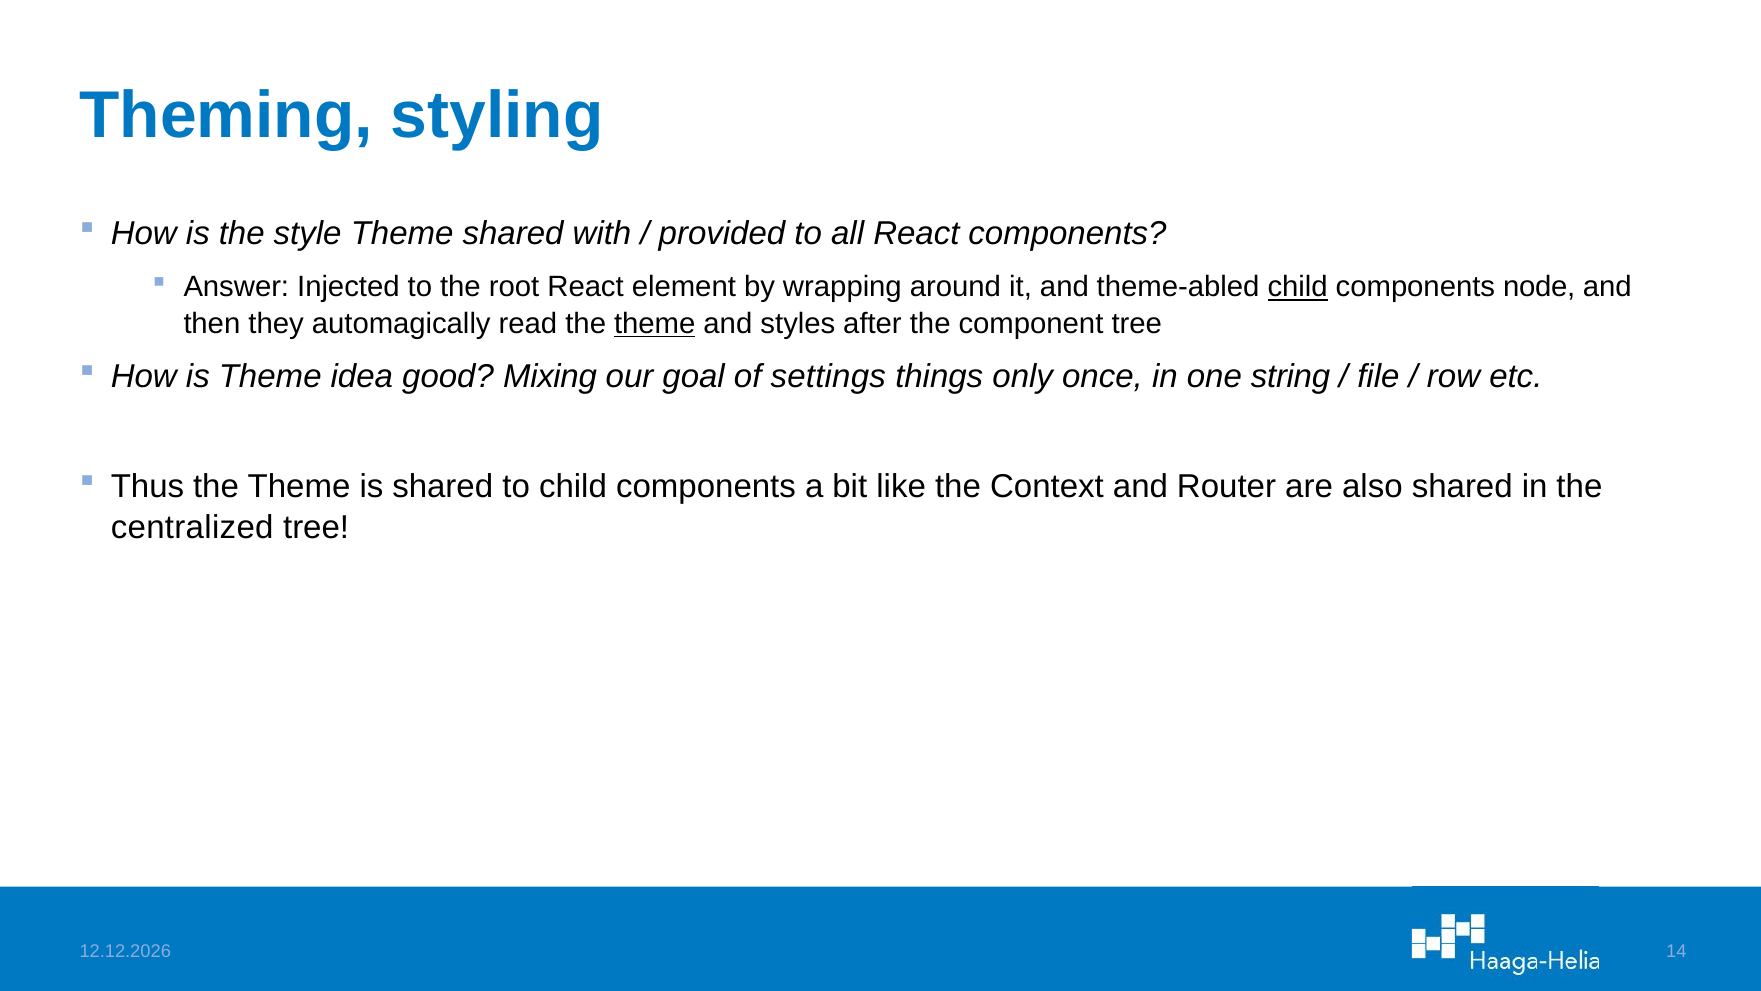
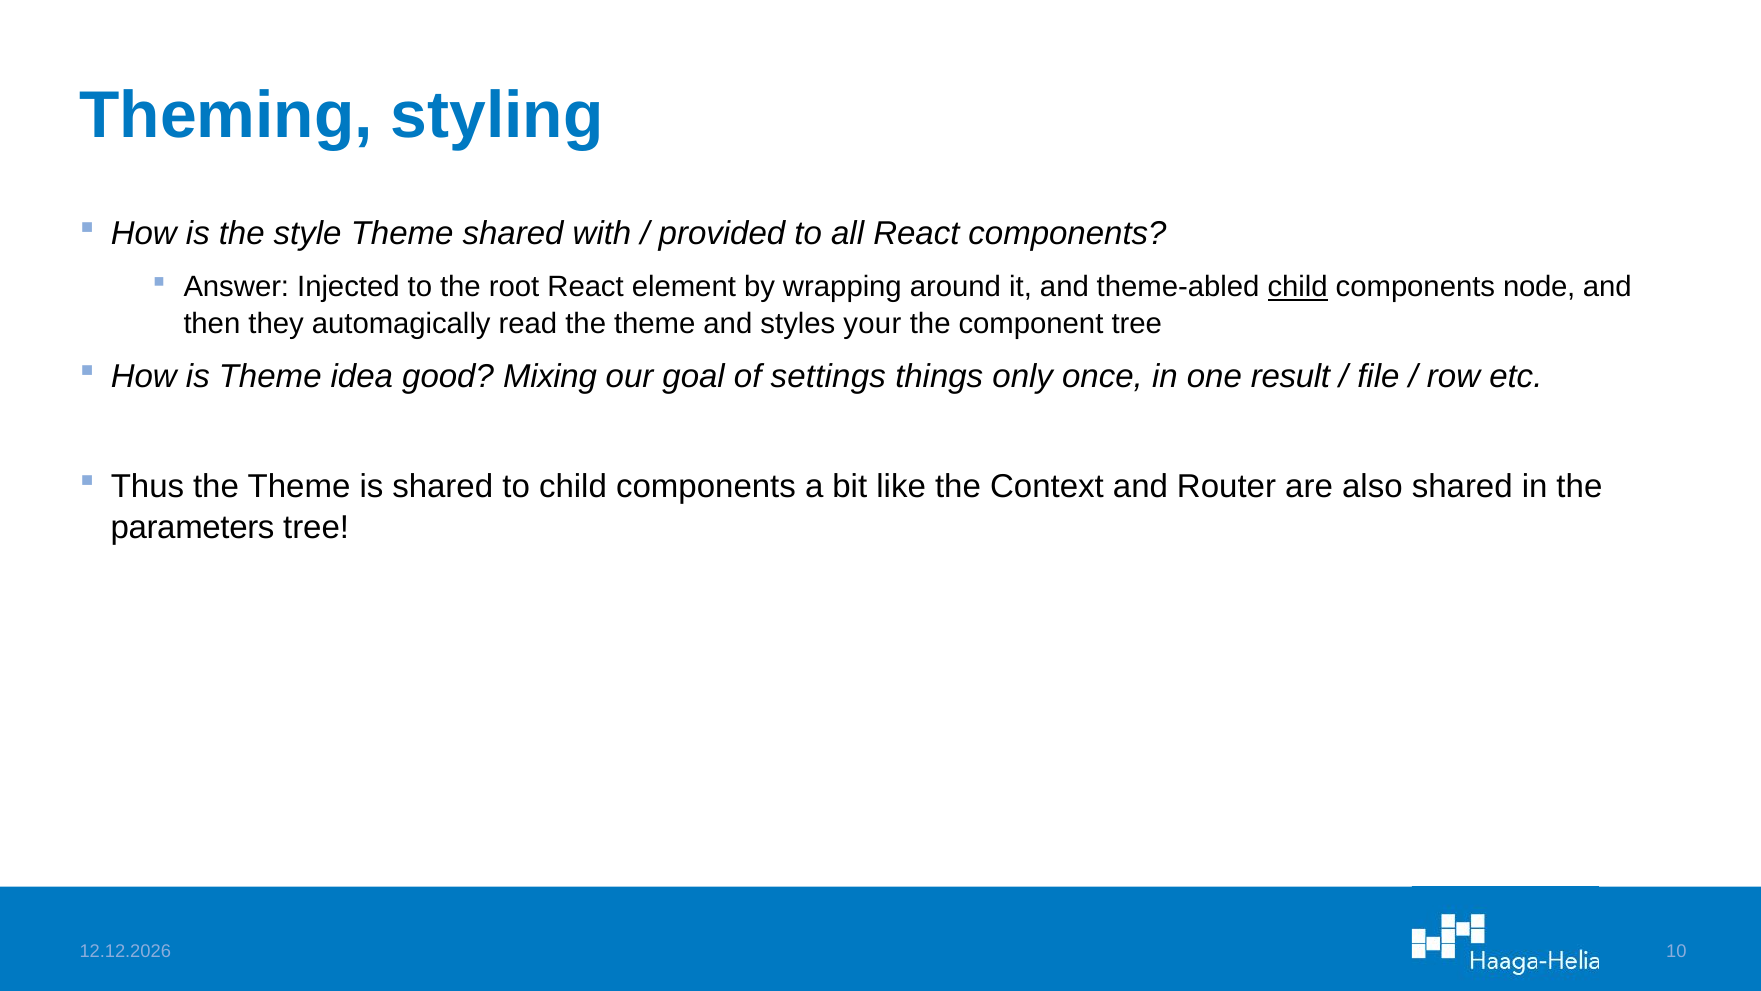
theme underline: present -> none (655, 324)
after: after -> your (872, 324)
string: string -> result (1291, 377)
centralized: centralized -> parameters (193, 527)
14: 14 -> 10 (1676, 951)
